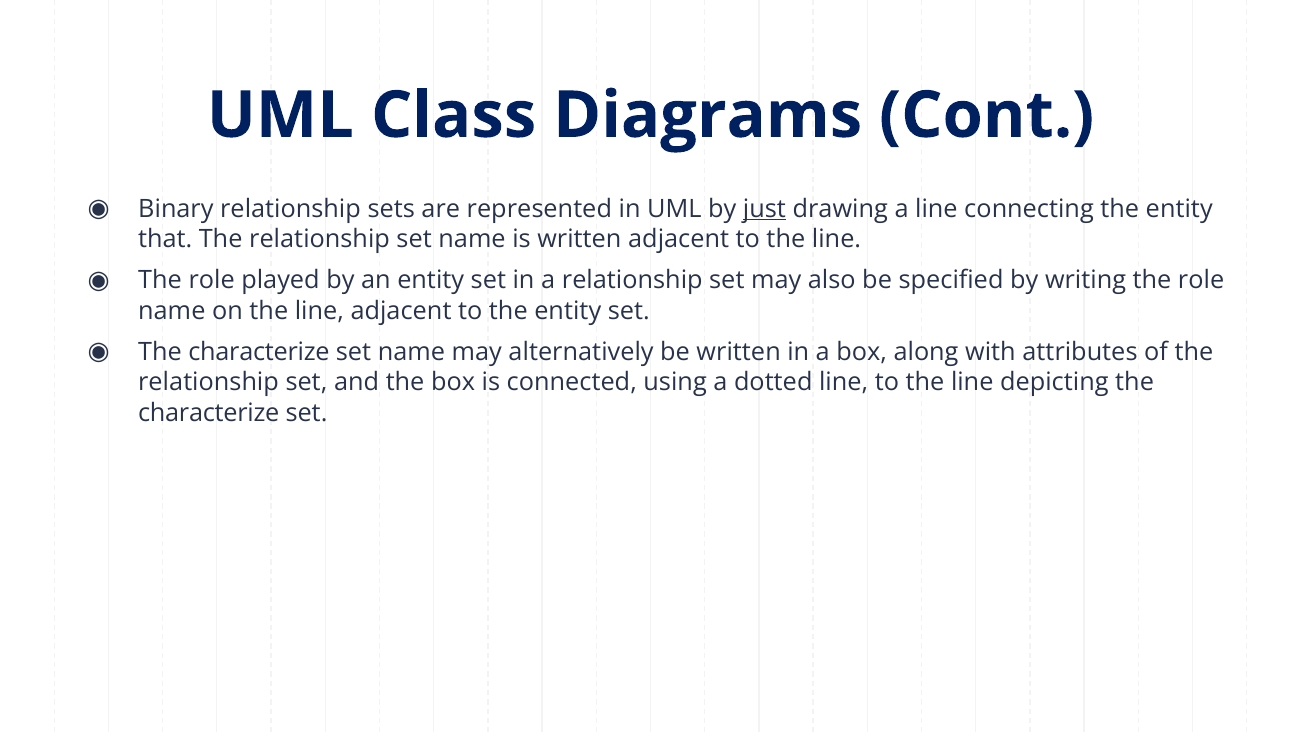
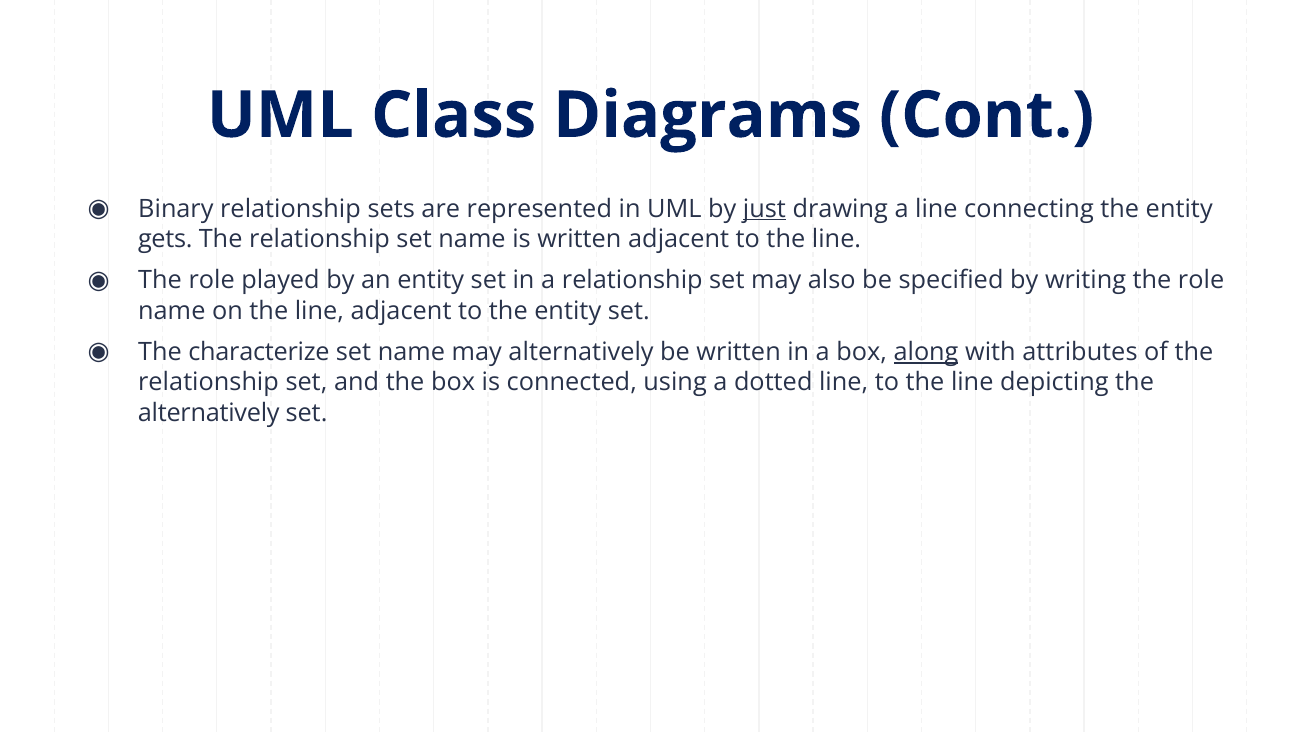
that: that -> gets (165, 239)
along underline: none -> present (926, 352)
characterize: characterize -> alternatively (209, 413)
